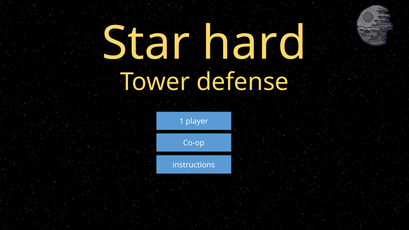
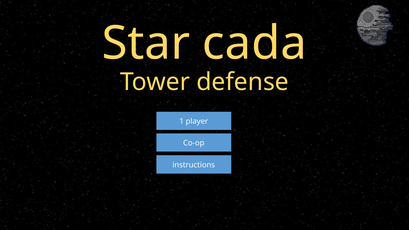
hard: hard -> cada (255, 43)
